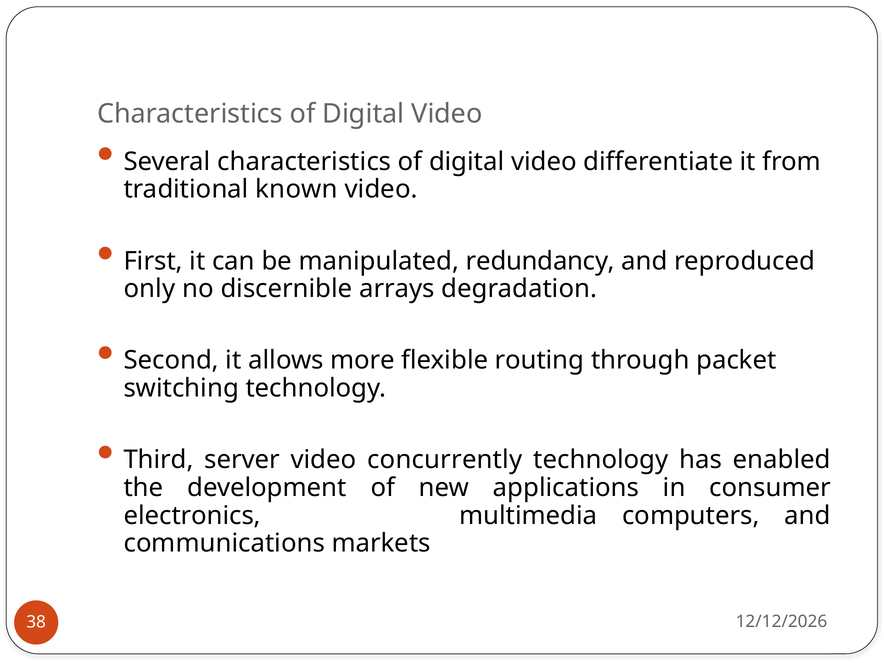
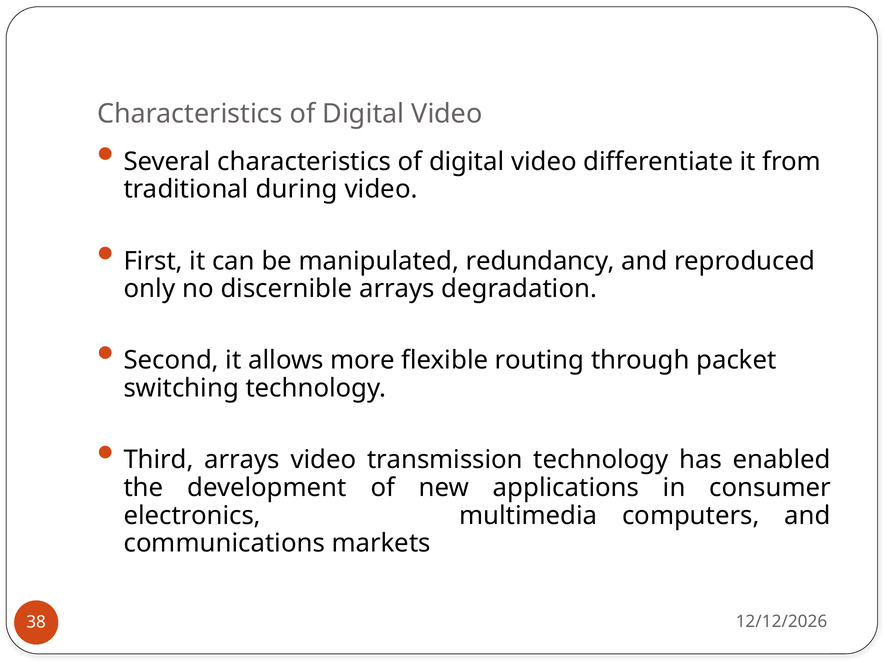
known: known -> during (297, 189)
Third server: server -> arrays (242, 460)
concurrently: concurrently -> transmission (445, 460)
